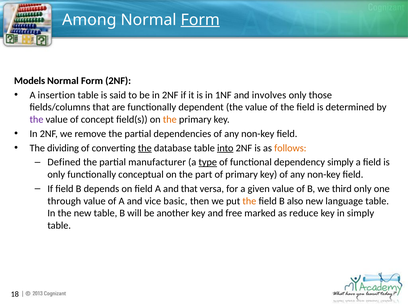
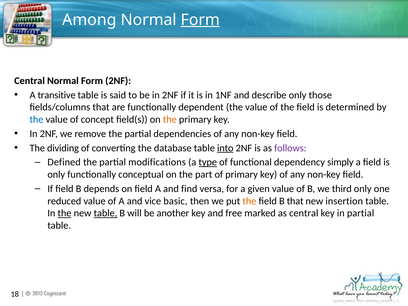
Models: Models -> Central (30, 81)
insertion: insertion -> transitive (57, 95)
involves: involves -> describe (269, 95)
the colour: purple -> blue (37, 119)
the underline: present -> none (145, 148)
follows colour: orange -> purple (290, 148)
manufacturer: manufacturer -> modifications (157, 162)
and that: that -> find (189, 189)
through: through -> reduced (64, 201)
B also: also -> that (295, 201)
language: language -> insertion (344, 201)
the underline: none -> present (65, 213)
table underline: none -> present (105, 213)
as reduce: reduce -> central (304, 213)
in simply: simply -> partial (361, 213)
